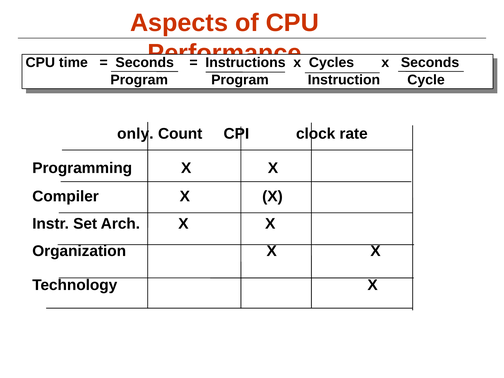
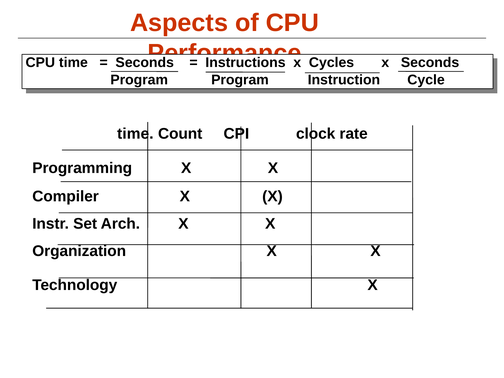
only: only -> time (135, 134)
